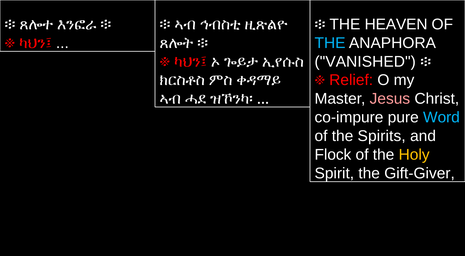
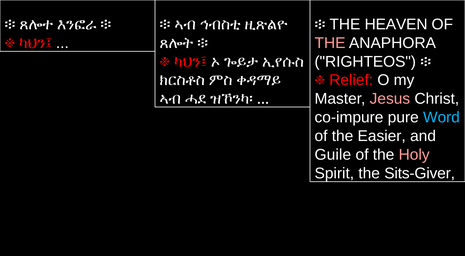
THE colour: light blue -> pink (330, 43)
VANISHED: VANISHED -> RIGHTEOS (365, 62)
Spirits: Spirits -> Easier (382, 136)
Flock: Flock -> Guile (333, 155)
Holy colour: yellow -> pink (414, 155)
Gift-Giver: Gift-Giver -> Sits-Giver (420, 173)
